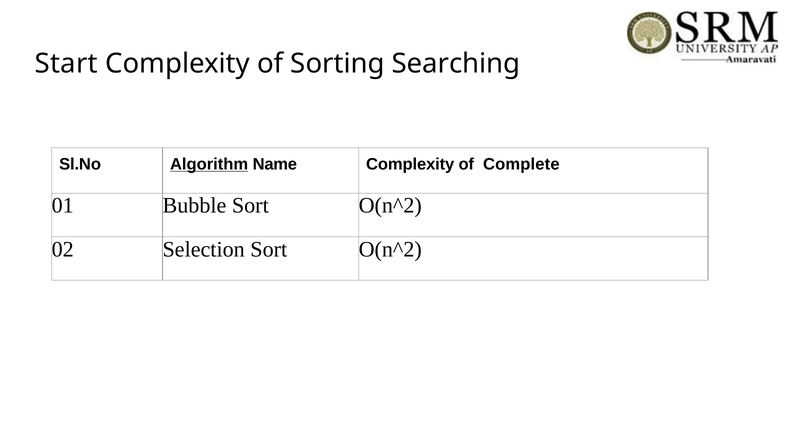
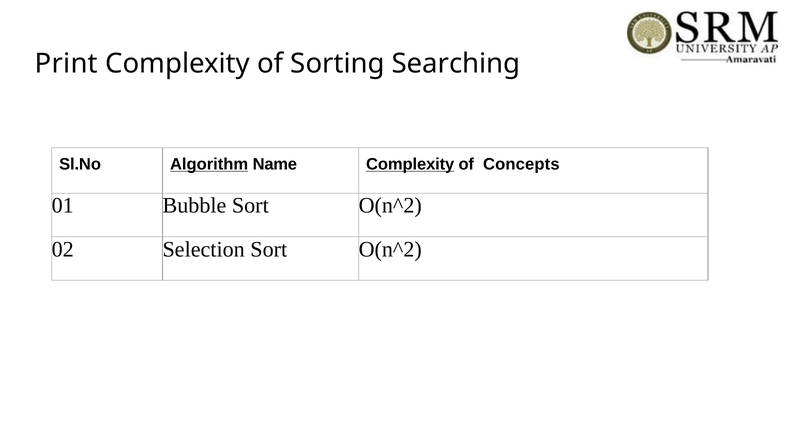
Start: Start -> Print (66, 64)
Complexity underline: none -> present (410, 164)
Complete: Complete -> Concepts (521, 164)
